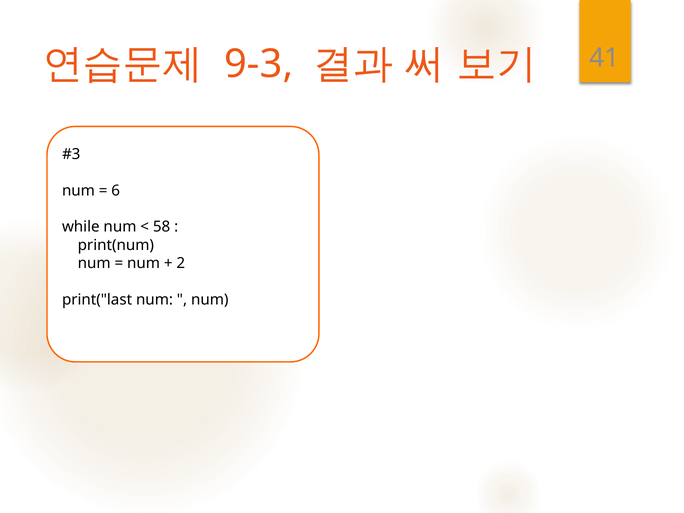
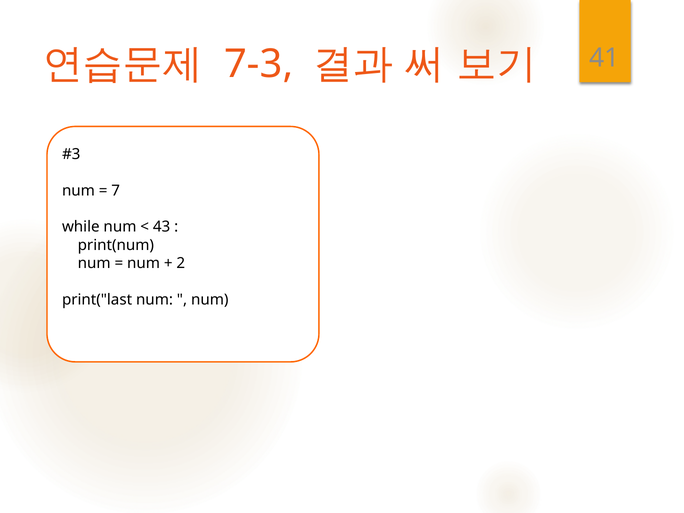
9-3: 9-3 -> 7-3 (259, 64)
6: 6 -> 7 (116, 190)
58: 58 -> 43 (162, 227)
